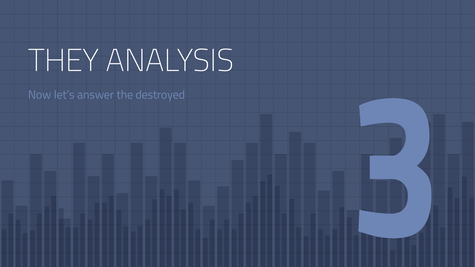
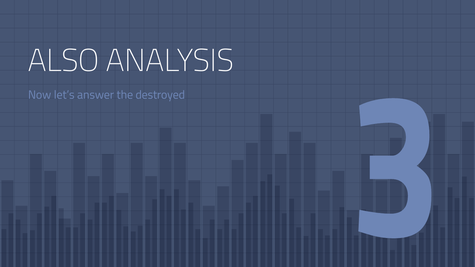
THEY: THEY -> ALSO (64, 61)
